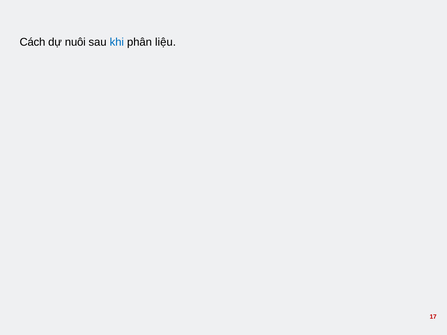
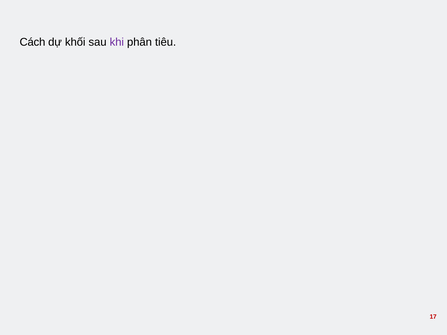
nuôi: nuôi -> khối (75, 42)
khi colour: blue -> purple (117, 42)
liệu: liệu -> tiêu (166, 42)
